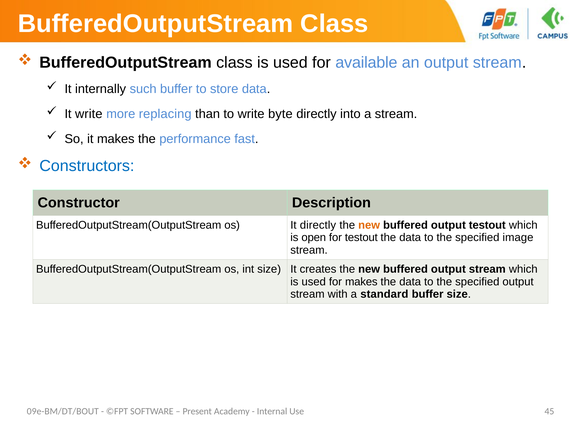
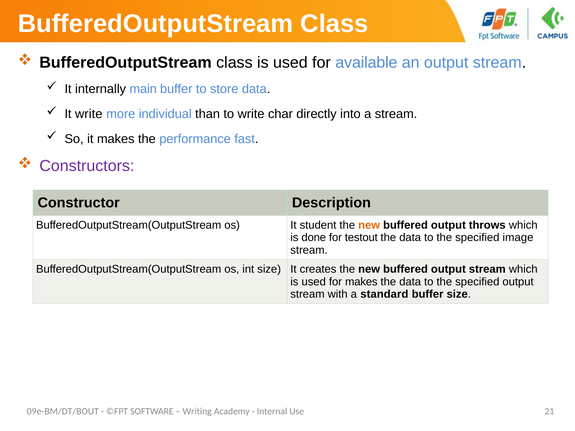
such: such -> main (143, 89)
replacing: replacing -> individual (165, 114)
byte: byte -> char (280, 114)
Constructors colour: blue -> purple (87, 166)
It directly: directly -> student (318, 225)
output testout: testout -> throws (487, 225)
open: open -> done (314, 238)
Present: Present -> Writing (197, 412)
45: 45 -> 21 (549, 412)
